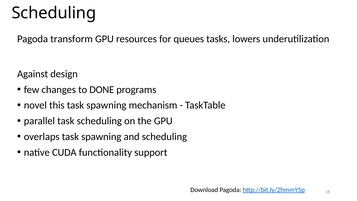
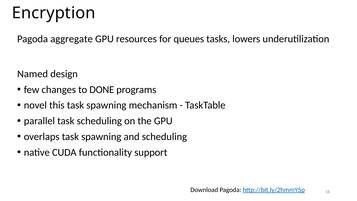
Scheduling: Scheduling -> Encryption (54, 13)
transform: transform -> aggregate (72, 39)
Against: Against -> Named (33, 74)
